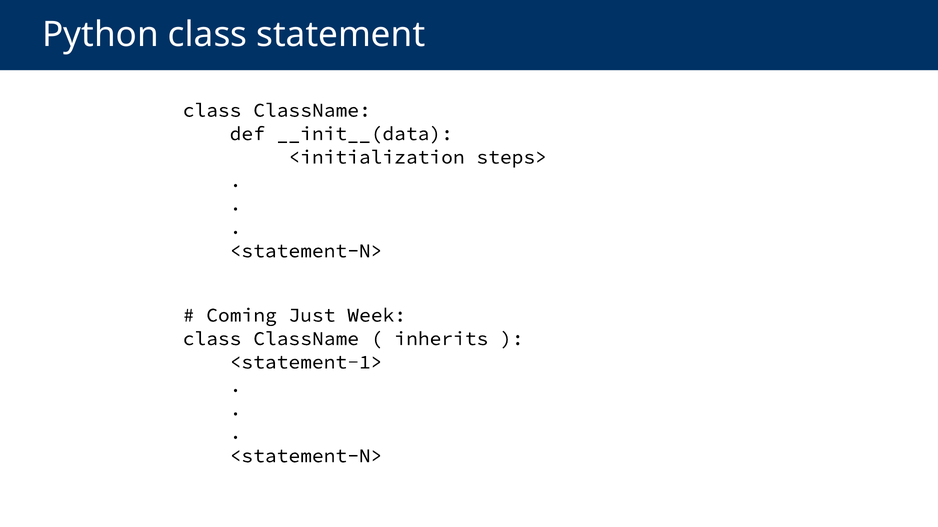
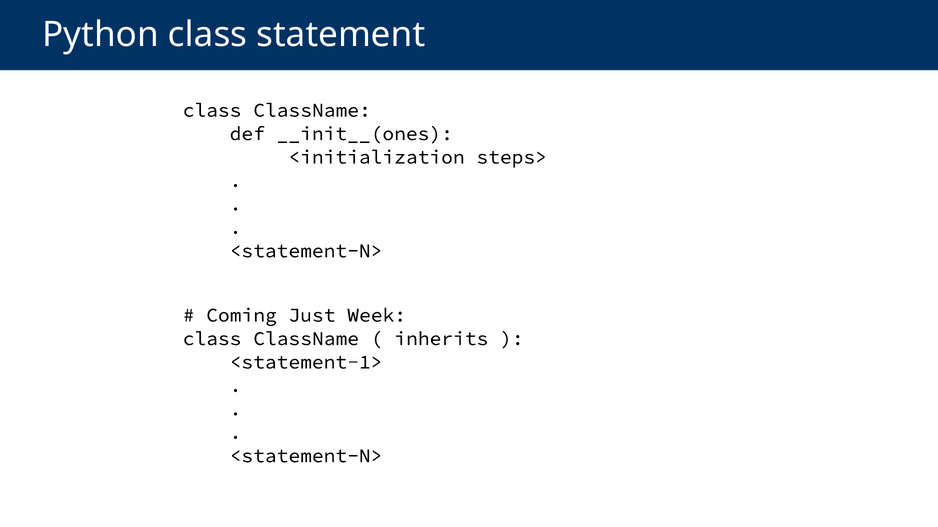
__init__(data: __init__(data -> __init__(ones (365, 134)
